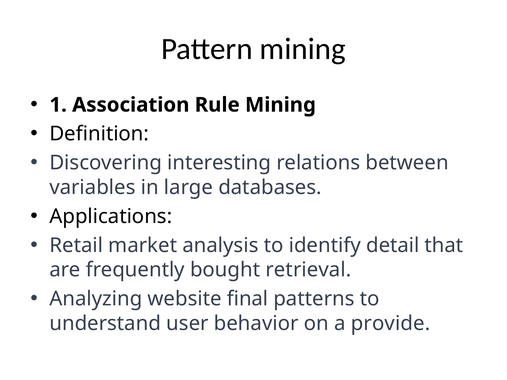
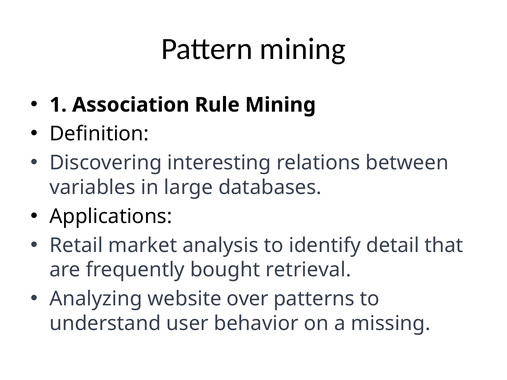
final: final -> over (248, 299)
provide: provide -> missing (391, 324)
